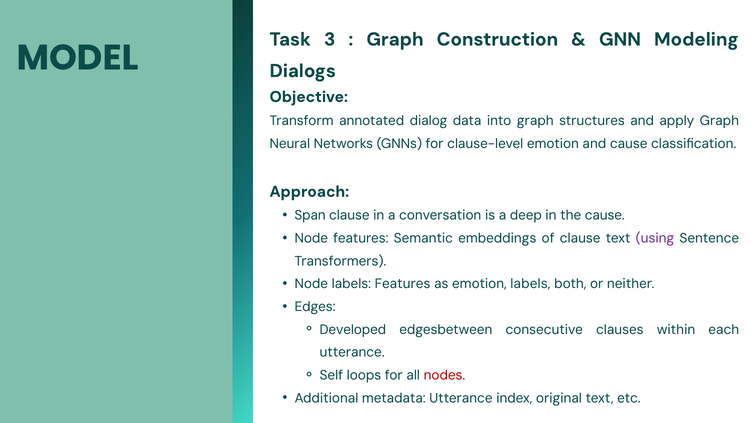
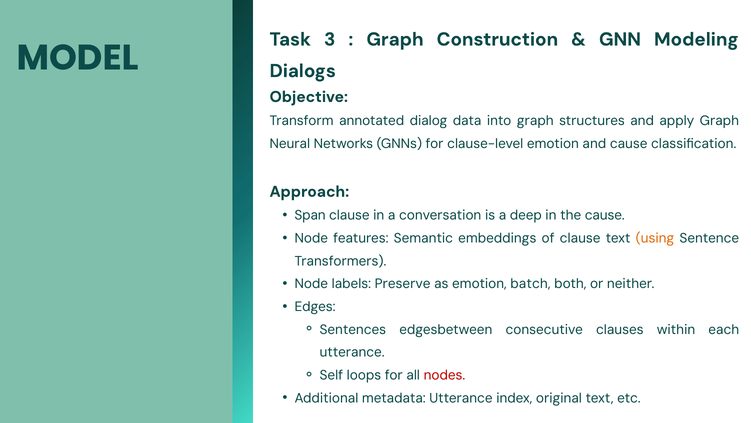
using colour: purple -> orange (655, 238)
labels Features: Features -> Preserve (403, 284)
emotion labels: labels -> batch (530, 284)
Developed: Developed -> Sentences (353, 329)
